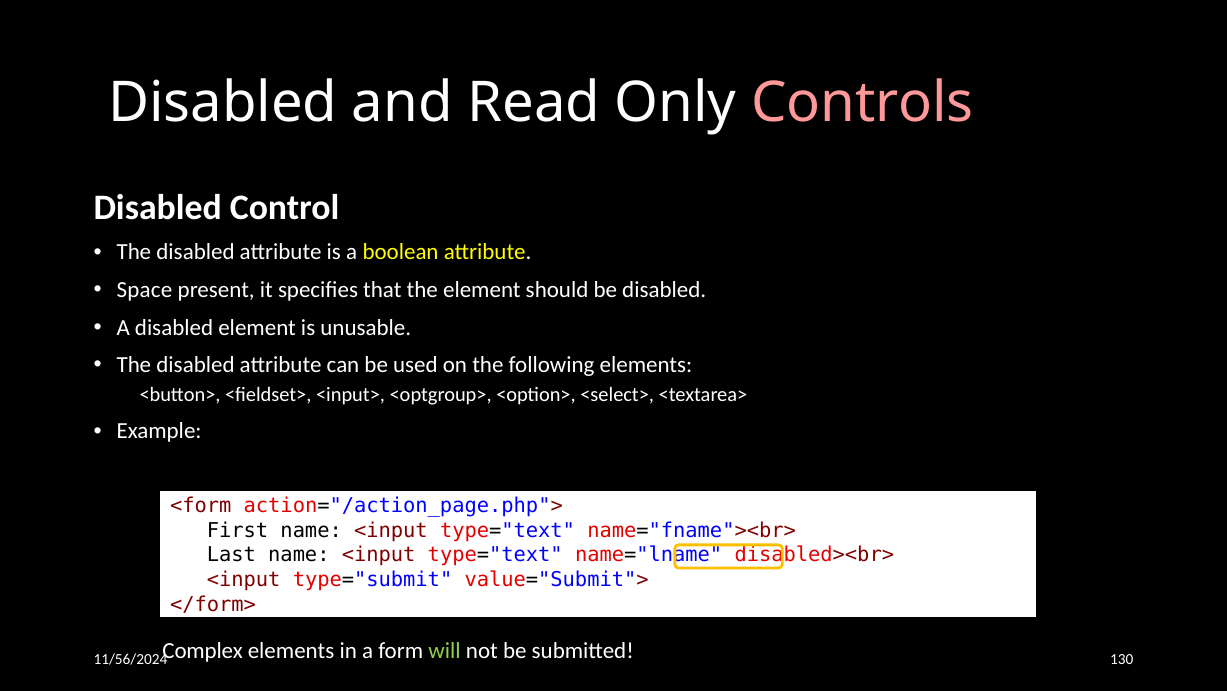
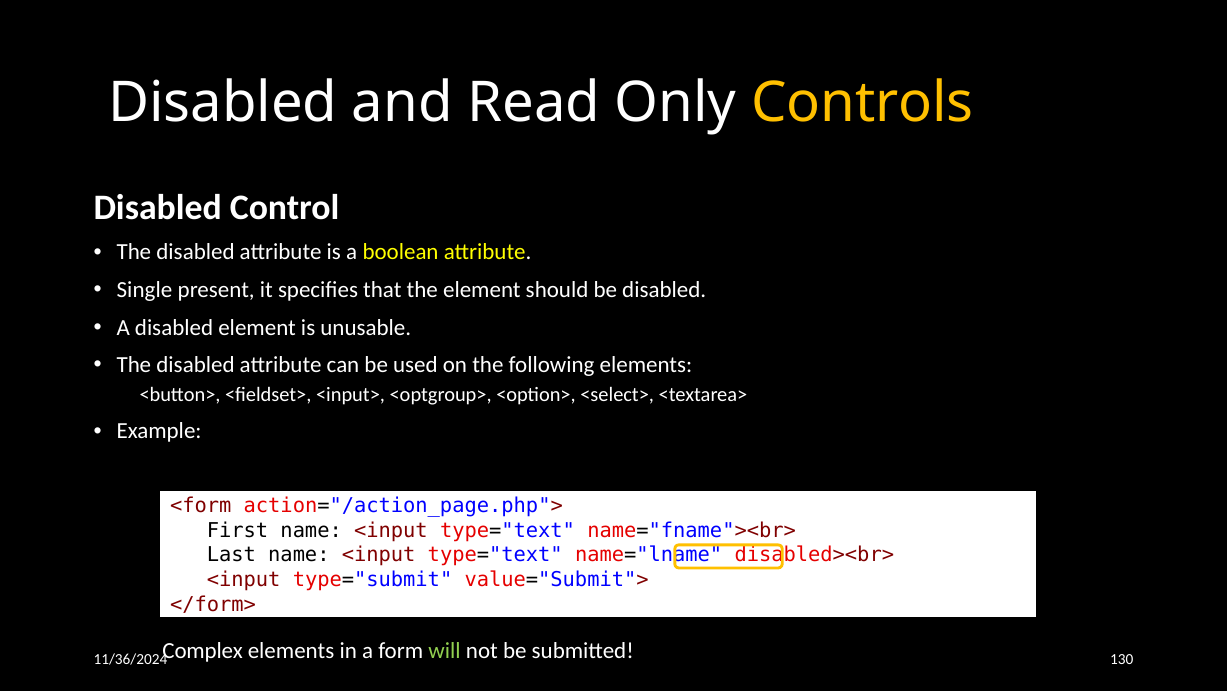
Controls colour: pink -> yellow (862, 103)
Space: Space -> Single (144, 290)
11/56/2024: 11/56/2024 -> 11/36/2024 (130, 660)
